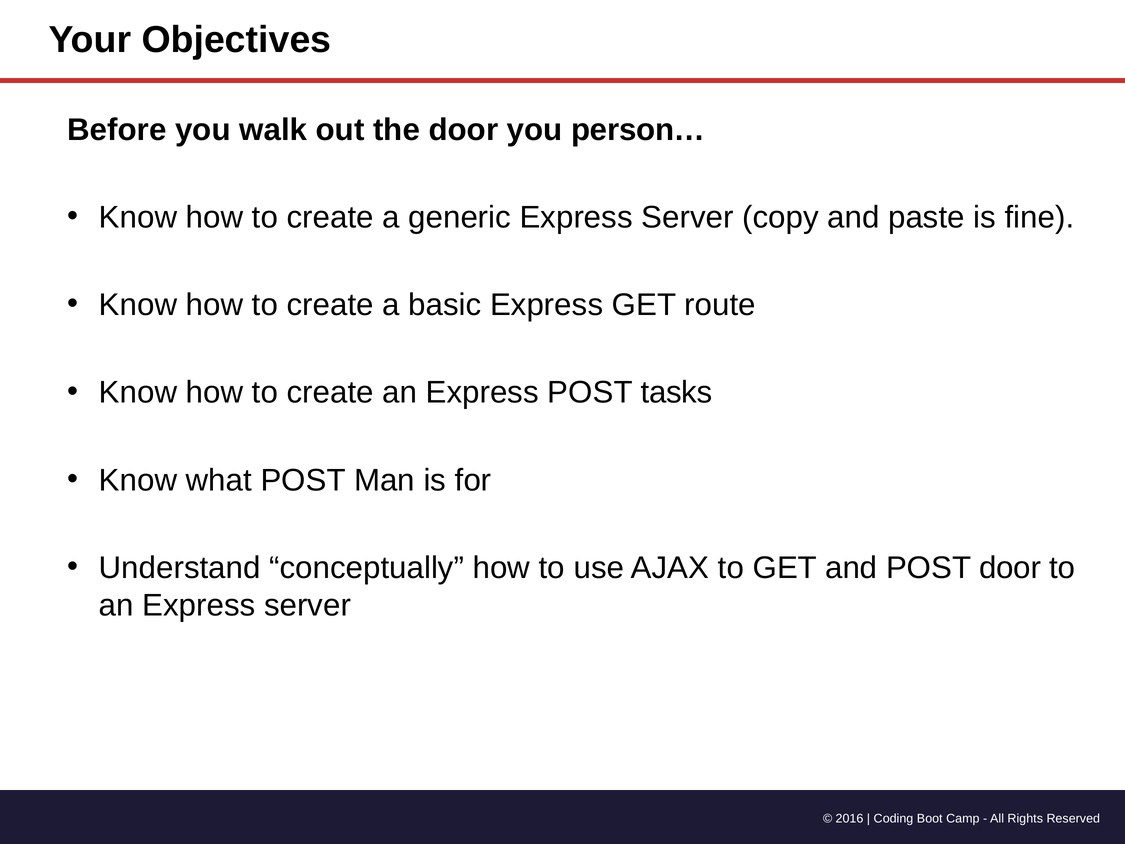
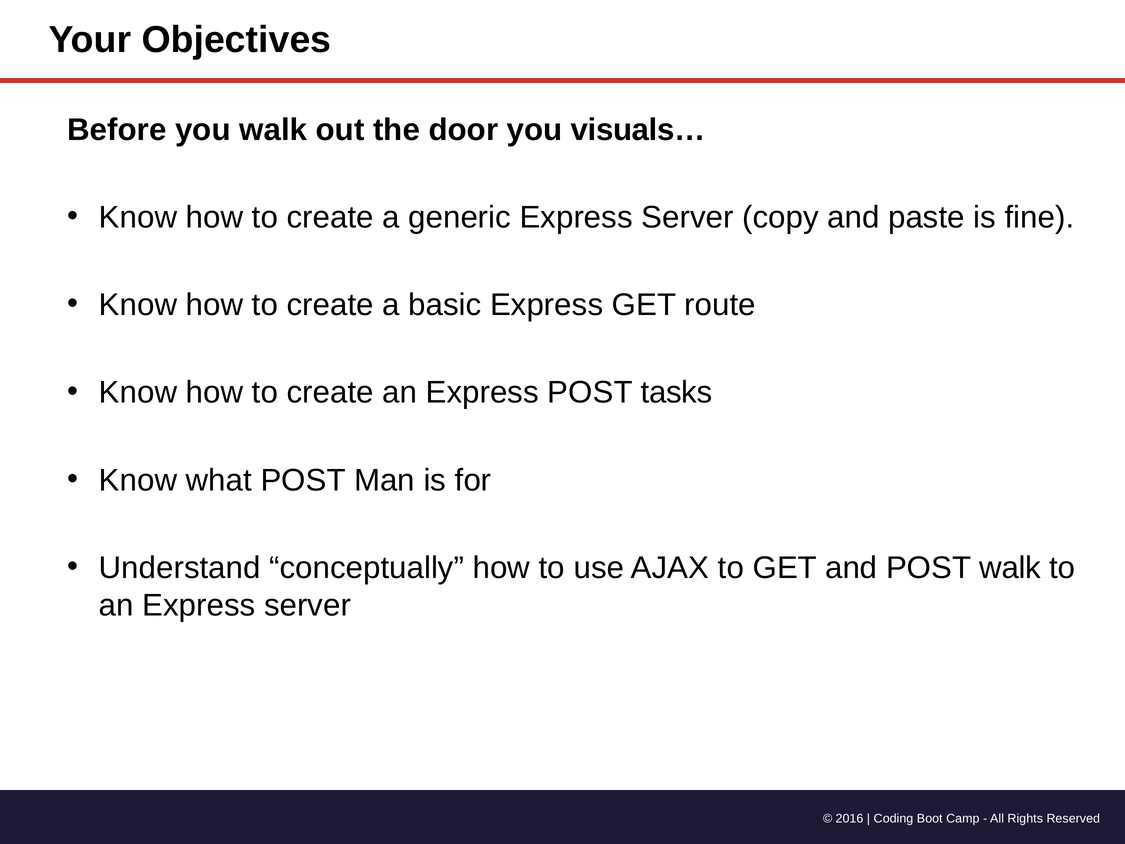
person…: person… -> visuals… (638, 130)
POST door: door -> walk (1010, 568)
